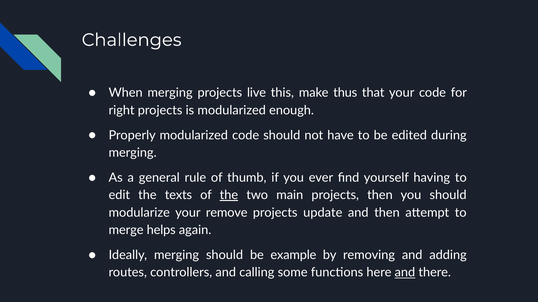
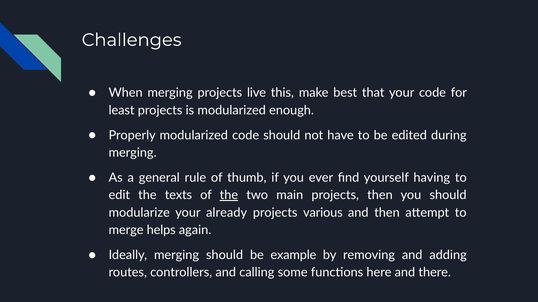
thus: thus -> best (345, 93)
right: right -> least (122, 110)
remove: remove -> already (227, 213)
update: update -> various (323, 213)
and underline: present -> none (405, 273)
